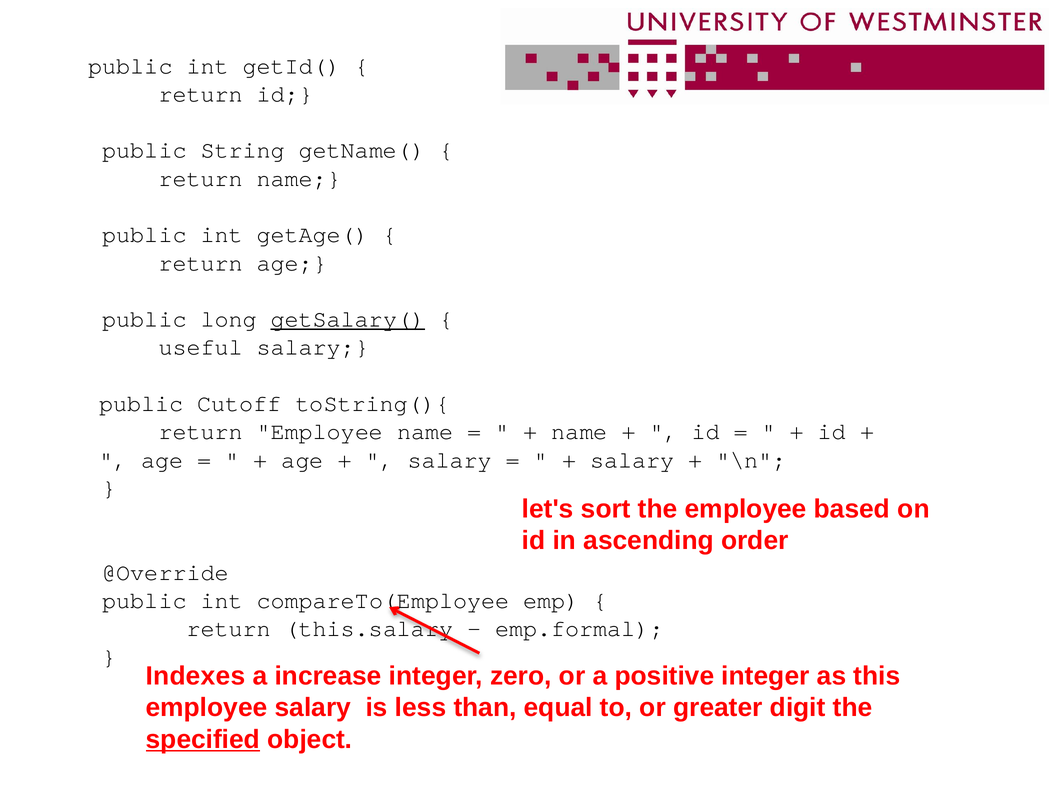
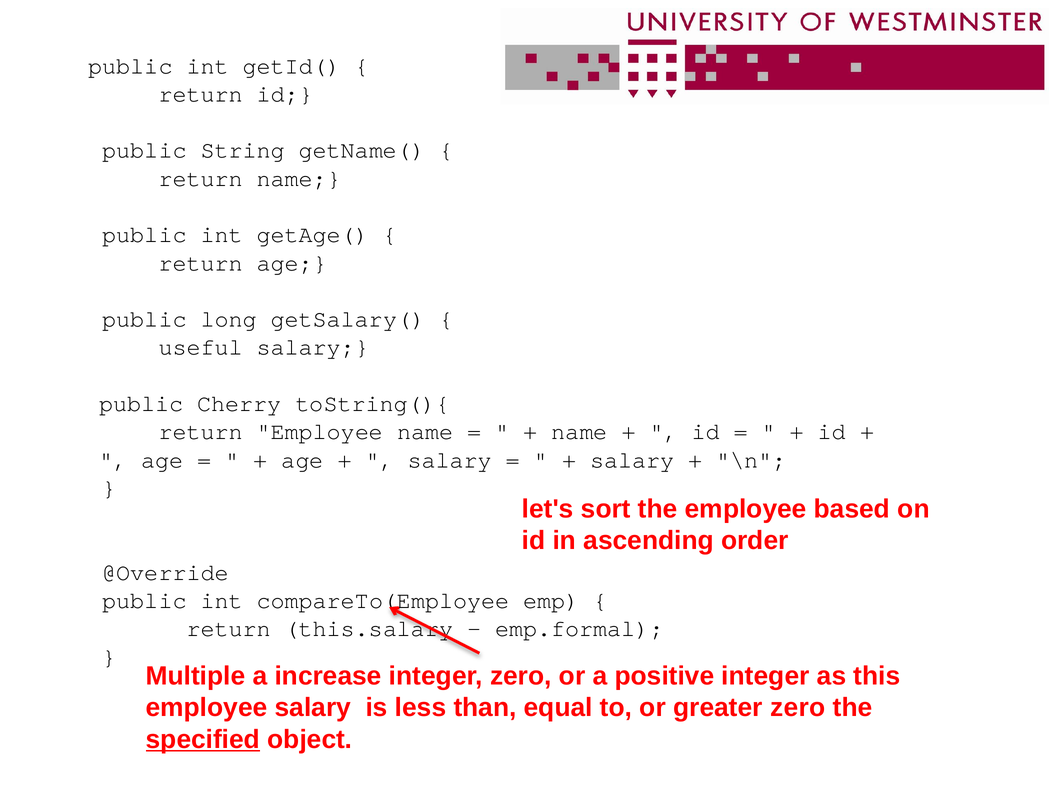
getSalary( underline: present -> none (348, 319)
Cutoff: Cutoff -> Cherry (239, 404)
Indexes: Indexes -> Multiple (196, 676)
greater digit: digit -> zero (798, 708)
